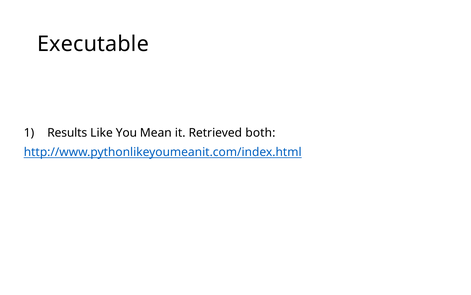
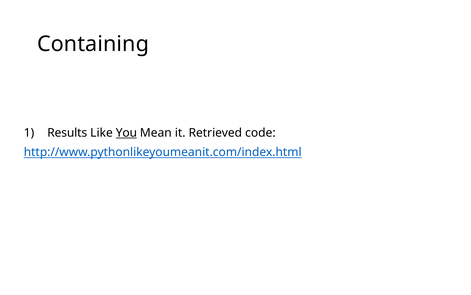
Executable: Executable -> Containing (93, 44)
You underline: none -> present (126, 132)
both: both -> code (260, 132)
